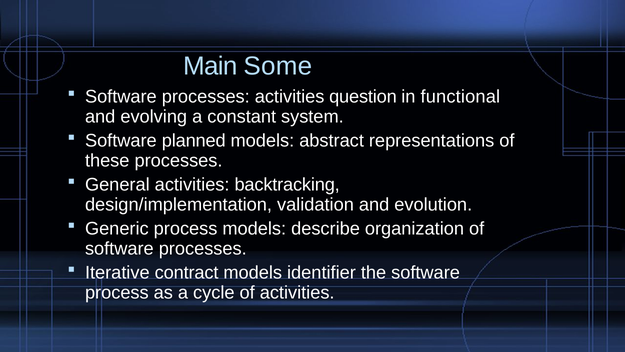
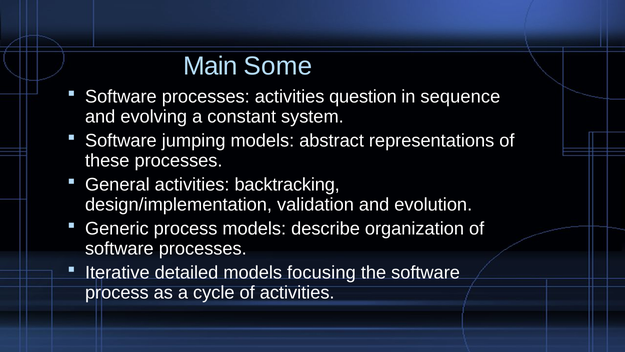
functional: functional -> sequence (460, 97)
planned: planned -> jumping (194, 141)
contract: contract -> detailed (187, 272)
identifier: identifier -> focusing (321, 272)
